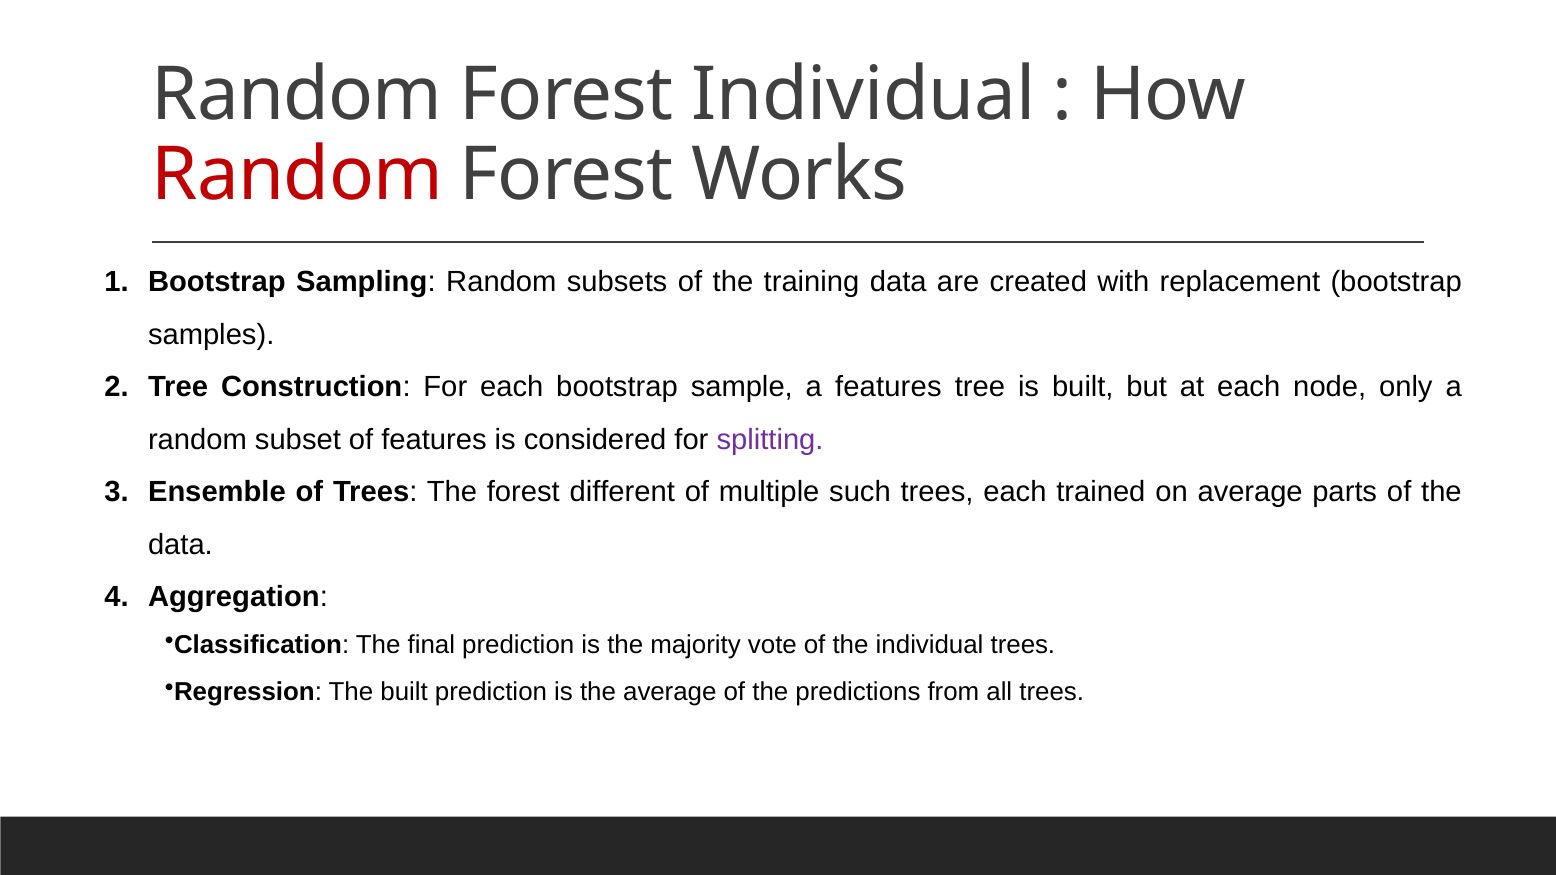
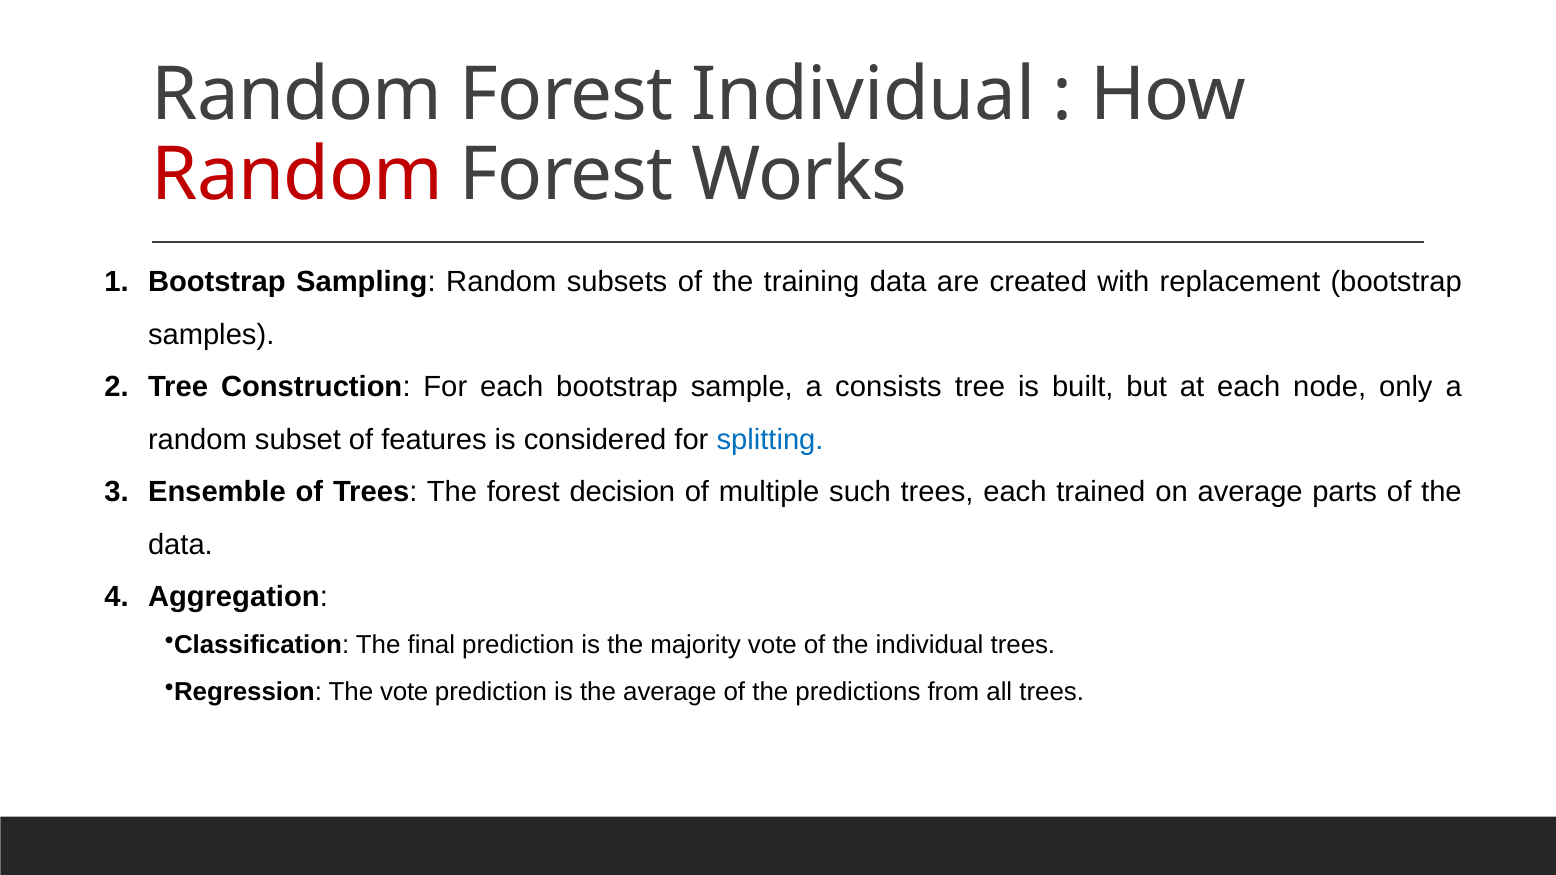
a features: features -> consists (888, 387)
splitting colour: purple -> blue (770, 440)
different: different -> decision (622, 492)
The built: built -> vote (404, 692)
